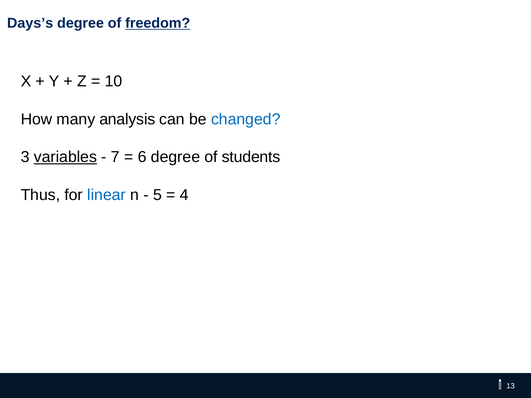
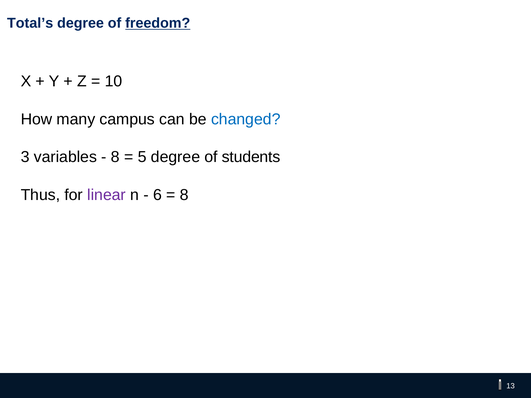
Days’s: Days’s -> Total’s (30, 23)
analysis: analysis -> campus (127, 119)
variables underline: present -> none (65, 157)
7: 7 -> 8 (115, 157)
6: 6 -> 5 (142, 157)
linear colour: blue -> purple (107, 195)
5: 5 -> 6 (157, 195)
4: 4 -> 8 (184, 195)
